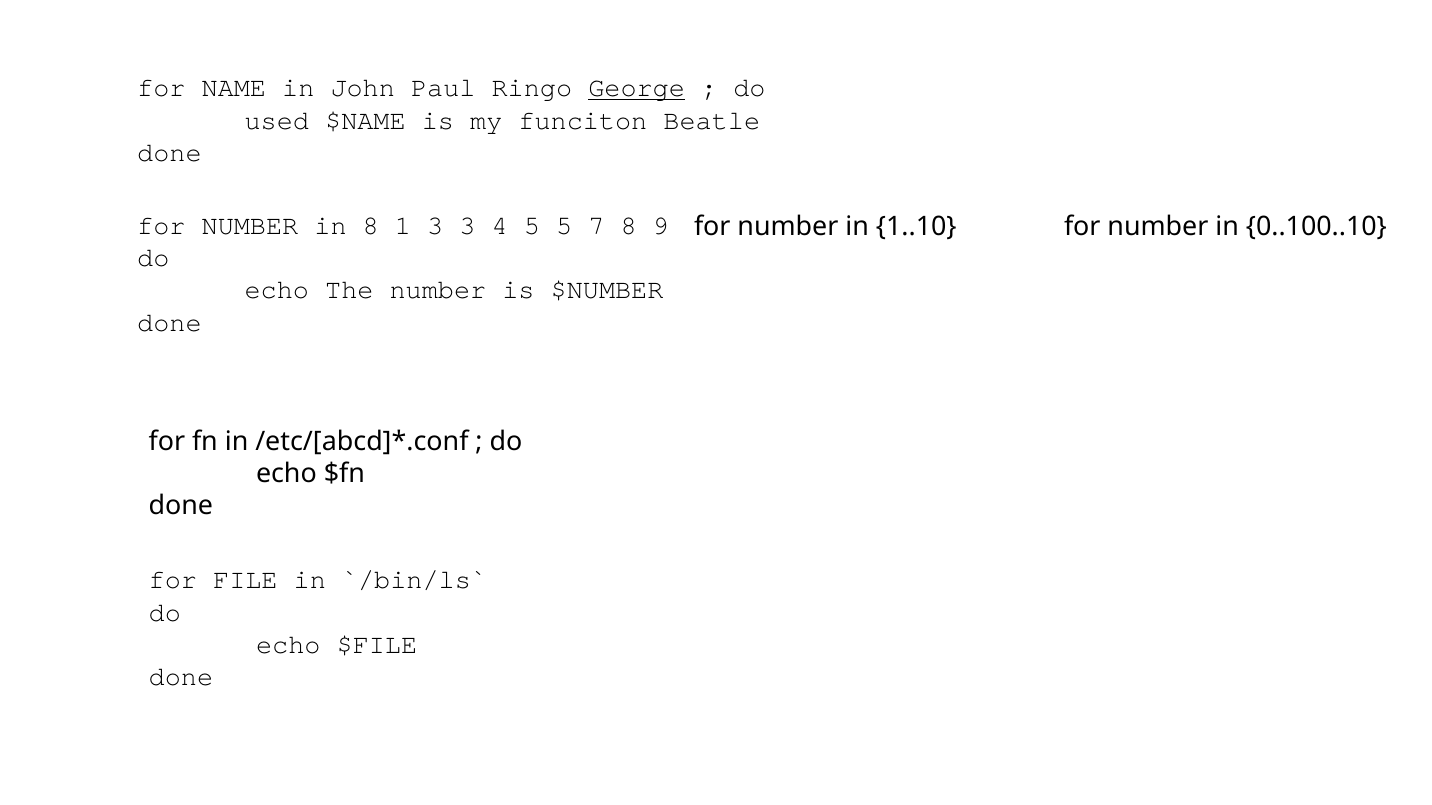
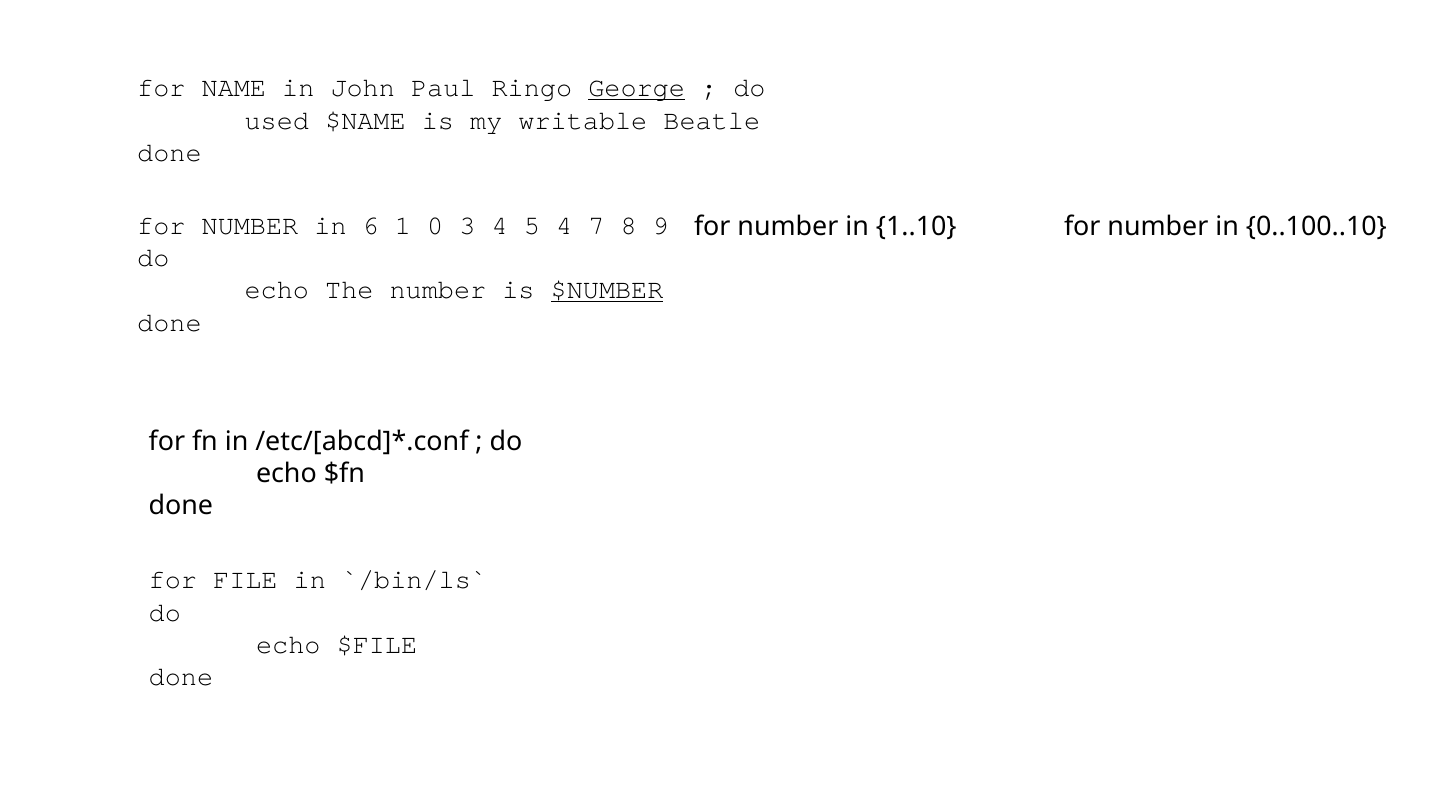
funciton: funciton -> writable (583, 120)
in 8: 8 -> 6 (371, 226)
1 3: 3 -> 0 (435, 226)
5 5: 5 -> 4 (564, 226)
$NUMBER underline: none -> present (607, 290)
